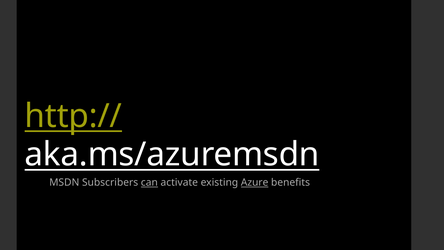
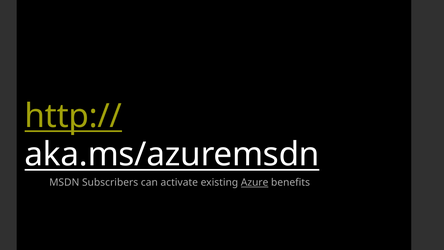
can underline: present -> none (149, 182)
